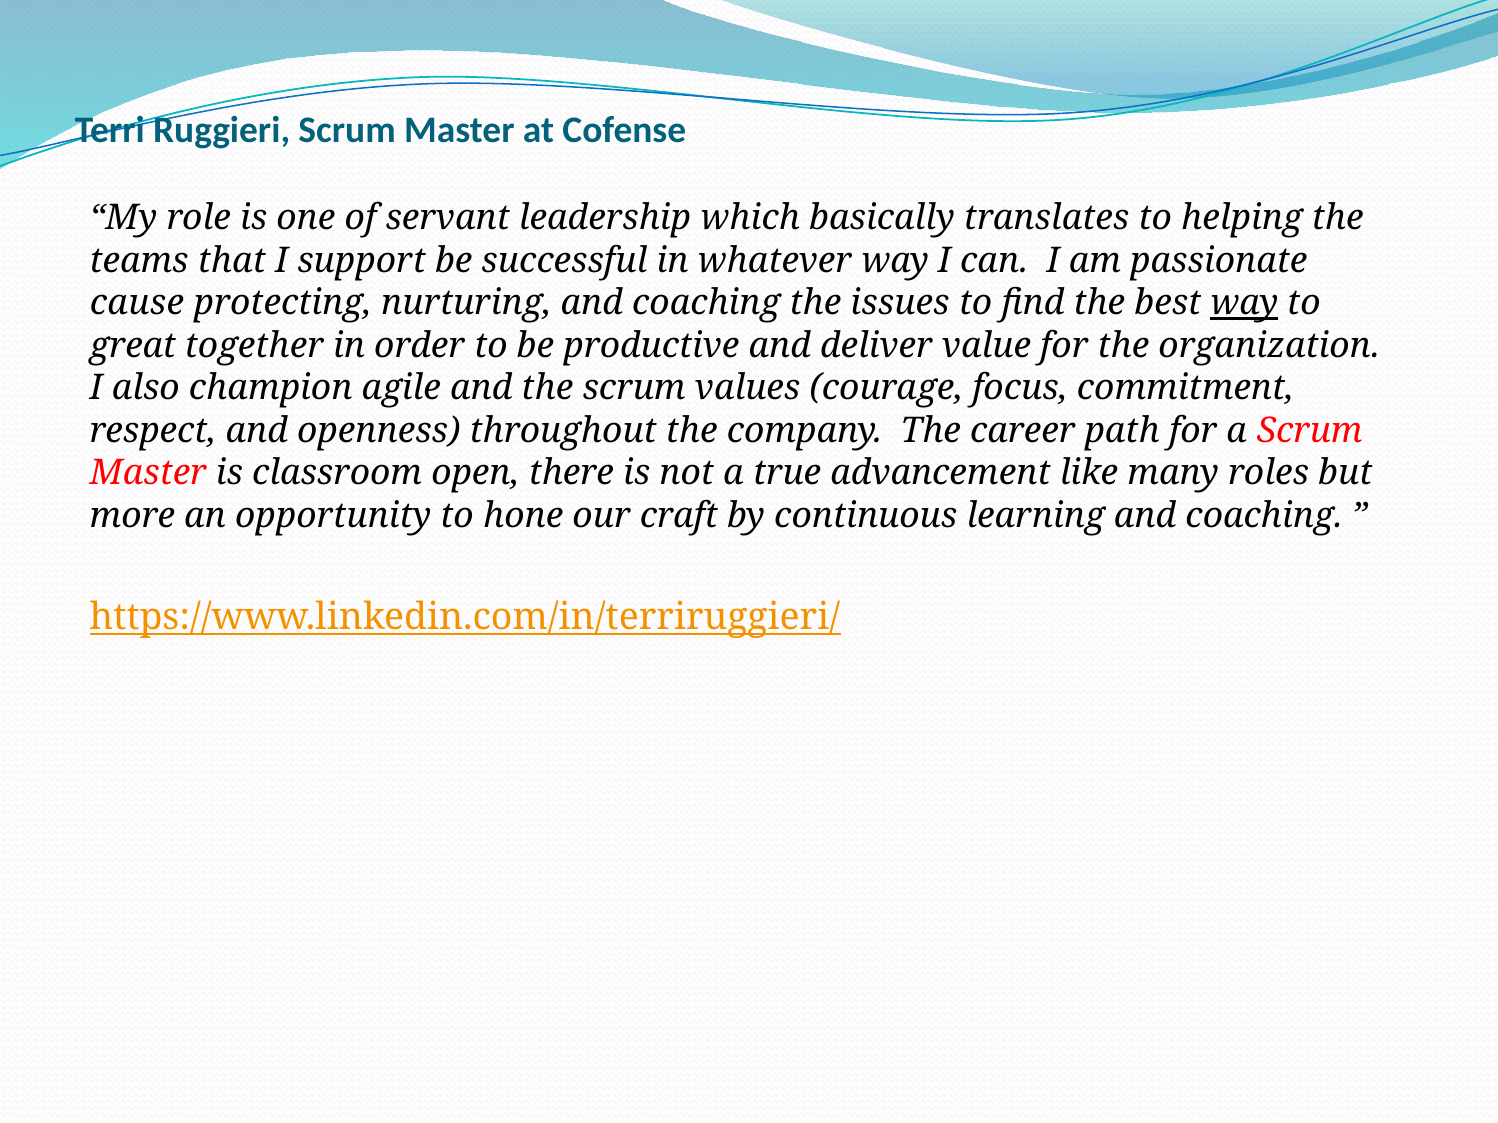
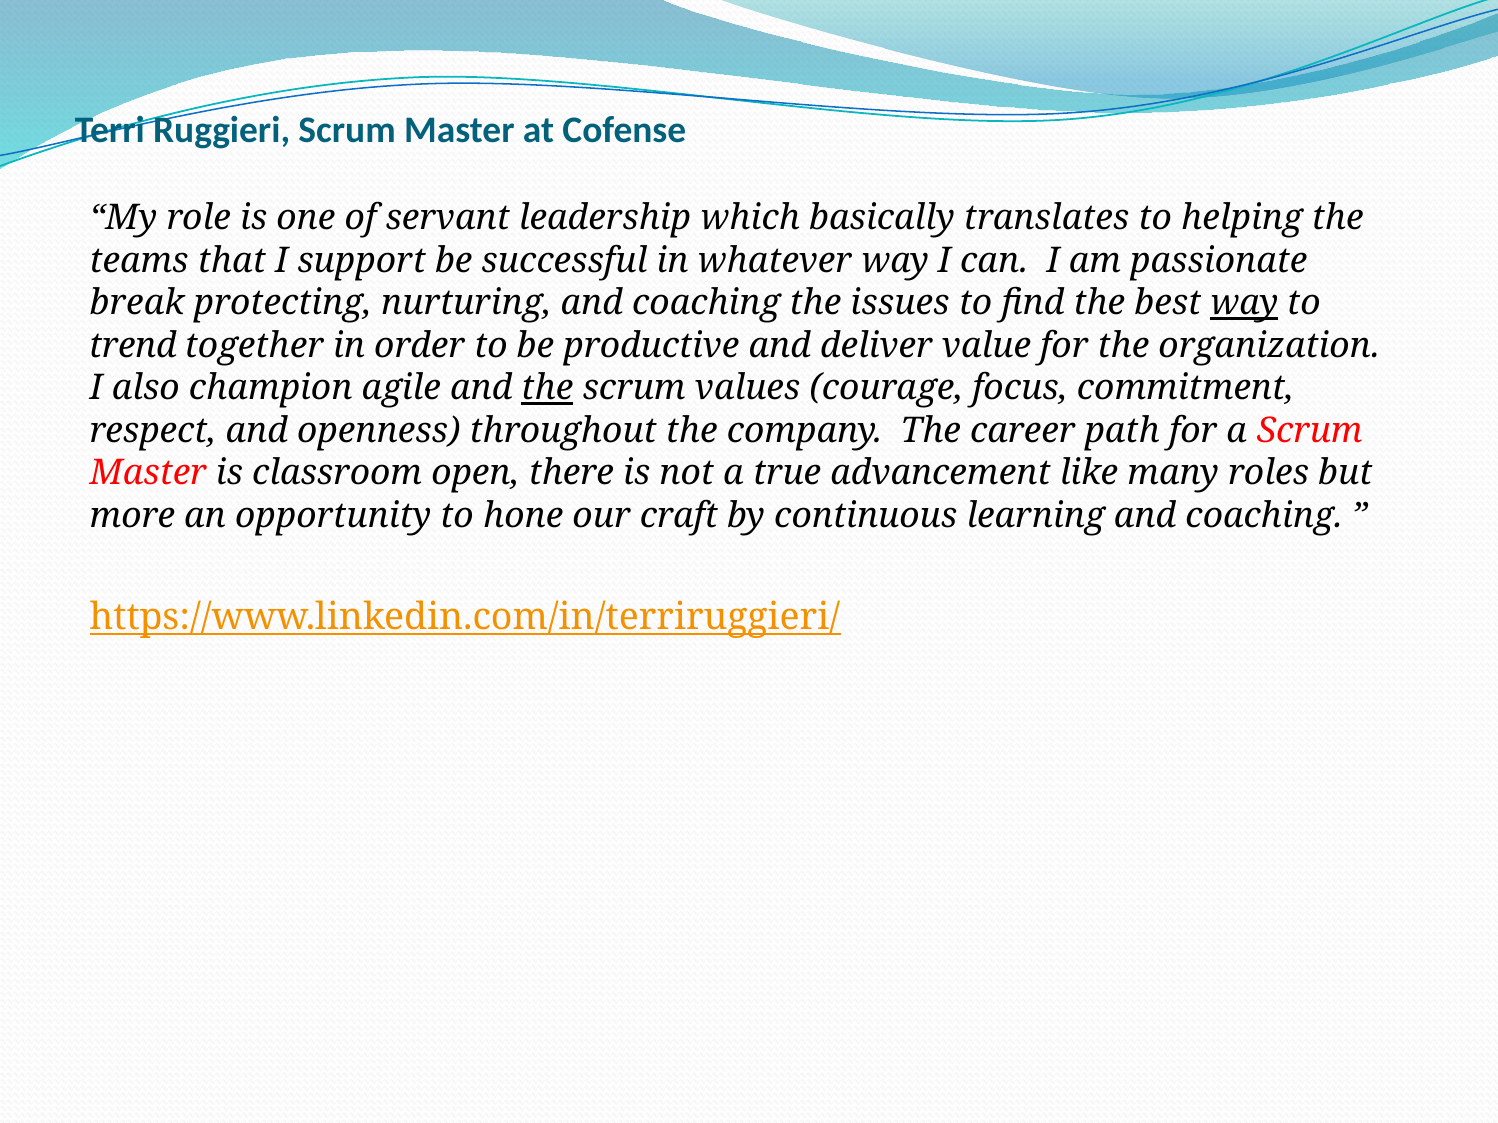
cause: cause -> break (137, 303)
great: great -> trend (133, 346)
the underline: none -> present (547, 388)
